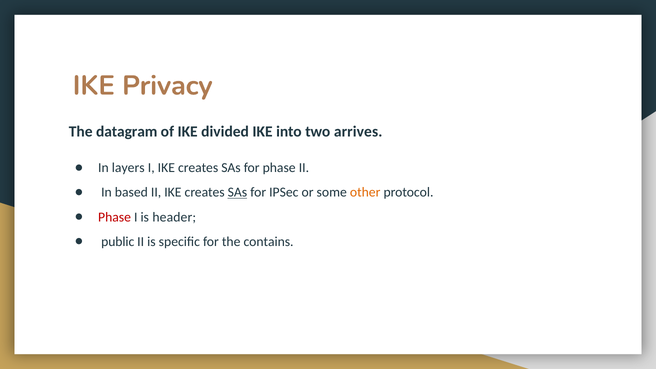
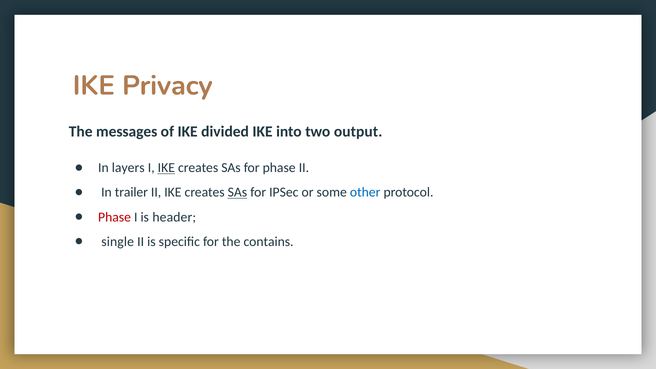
datagram: datagram -> messages (127, 131)
arrives: arrives -> output (358, 131)
IKE underline: none -> present (166, 168)
based: based -> trailer (131, 192)
other colour: orange -> blue (365, 192)
public: public -> single (118, 242)
